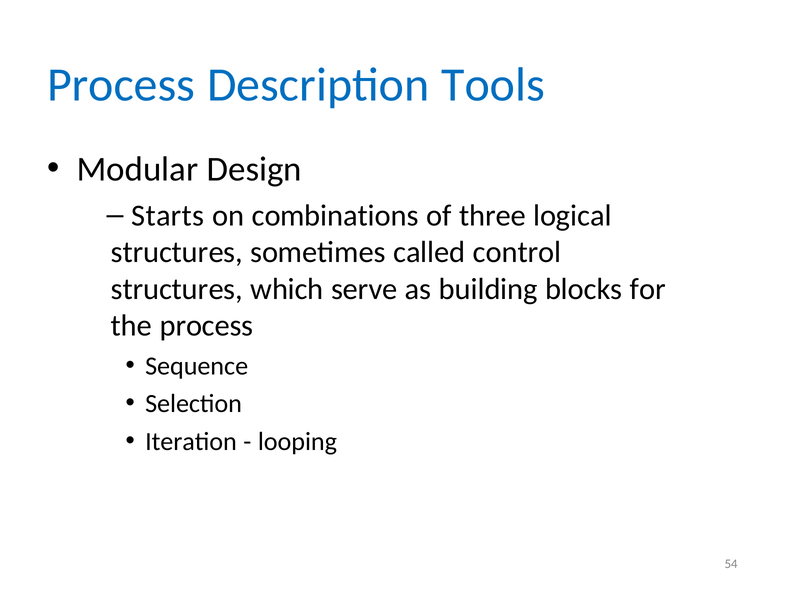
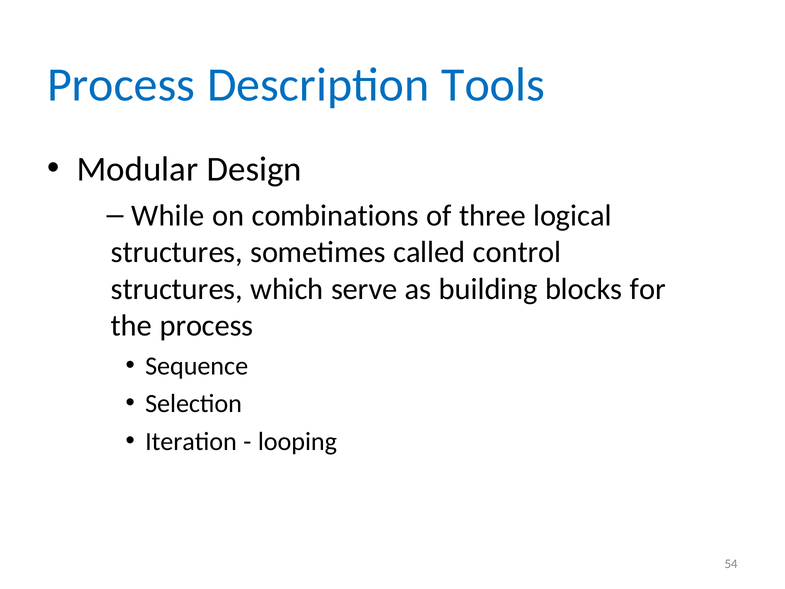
Starts: Starts -> While (168, 216)
